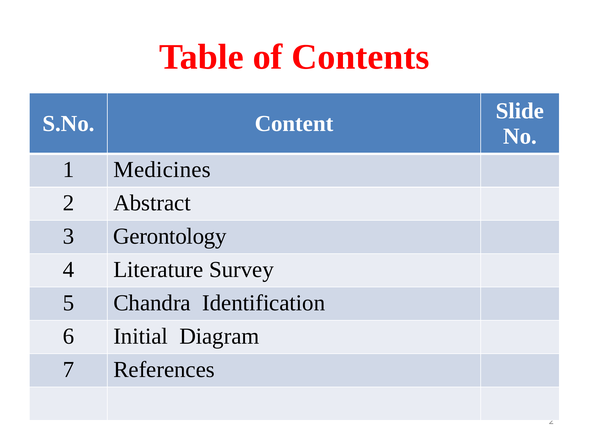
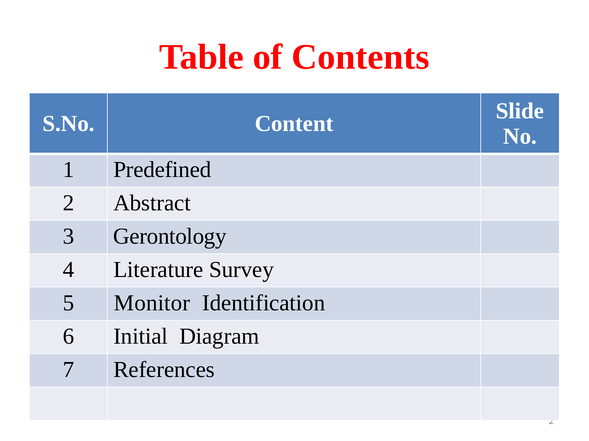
Medicines: Medicines -> Predefined (162, 170)
Chandra: Chandra -> Monitor (152, 303)
